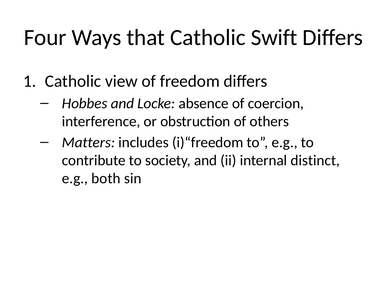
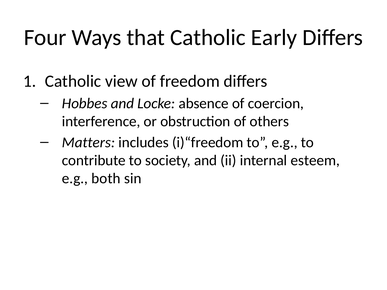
Swift: Swift -> Early (274, 37)
distinct: distinct -> esteem (315, 160)
